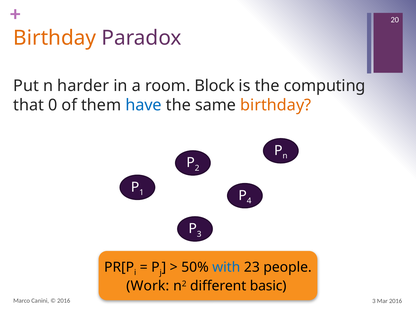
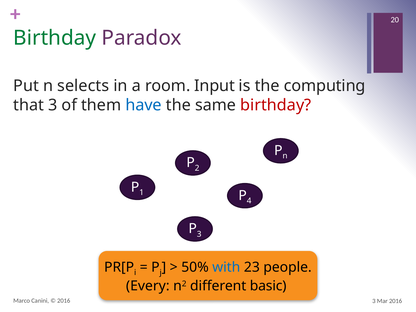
Birthday colour: orange -> green (55, 38)
harder: harder -> selects (83, 86)
Block: Block -> Input (215, 86)
that 0: 0 -> 3 (53, 105)
birthday colour: orange -> red (276, 105)
Work: Work -> Every (148, 286)
